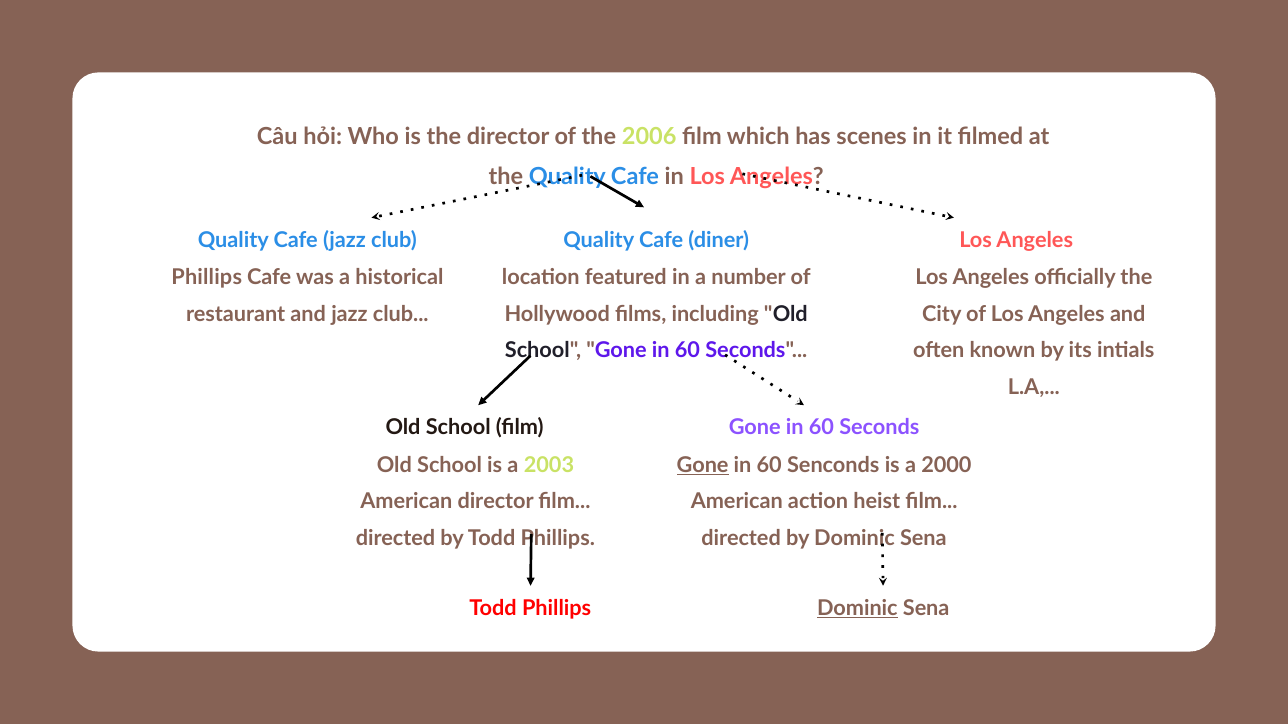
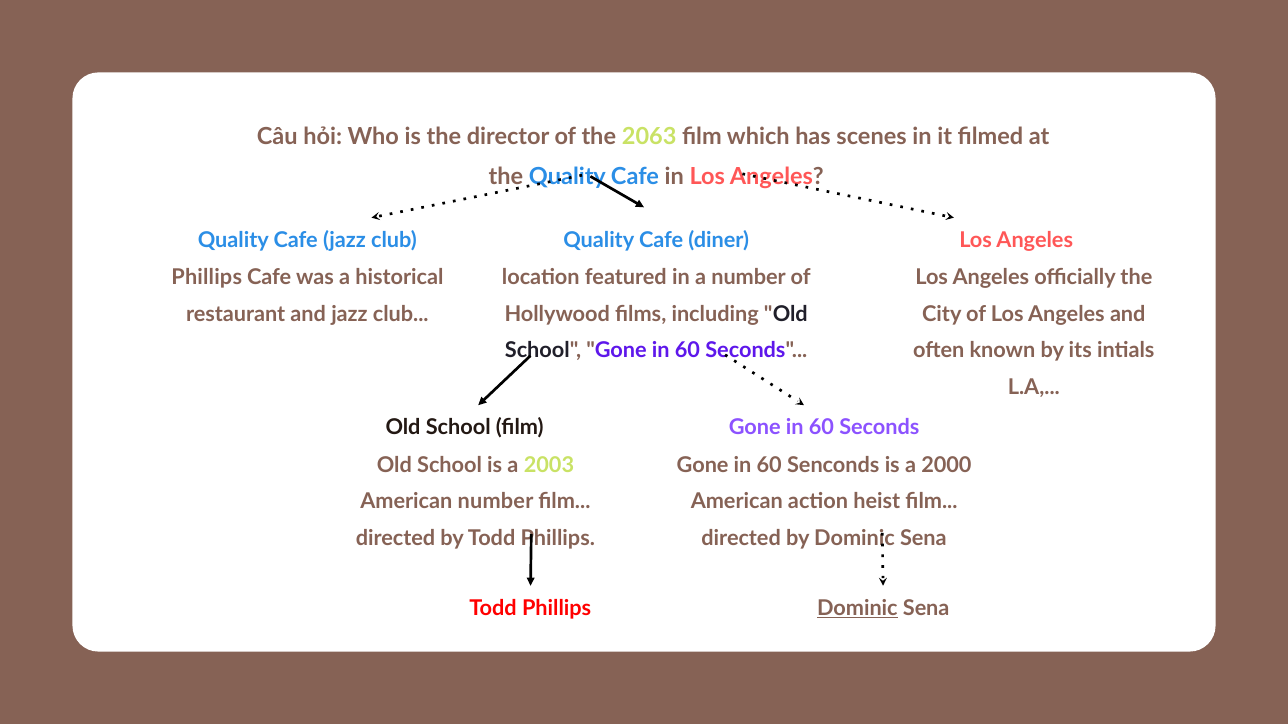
2006: 2006 -> 2063 (649, 137)
Gone underline: present -> none (703, 466)
American director: director -> number (496, 502)
